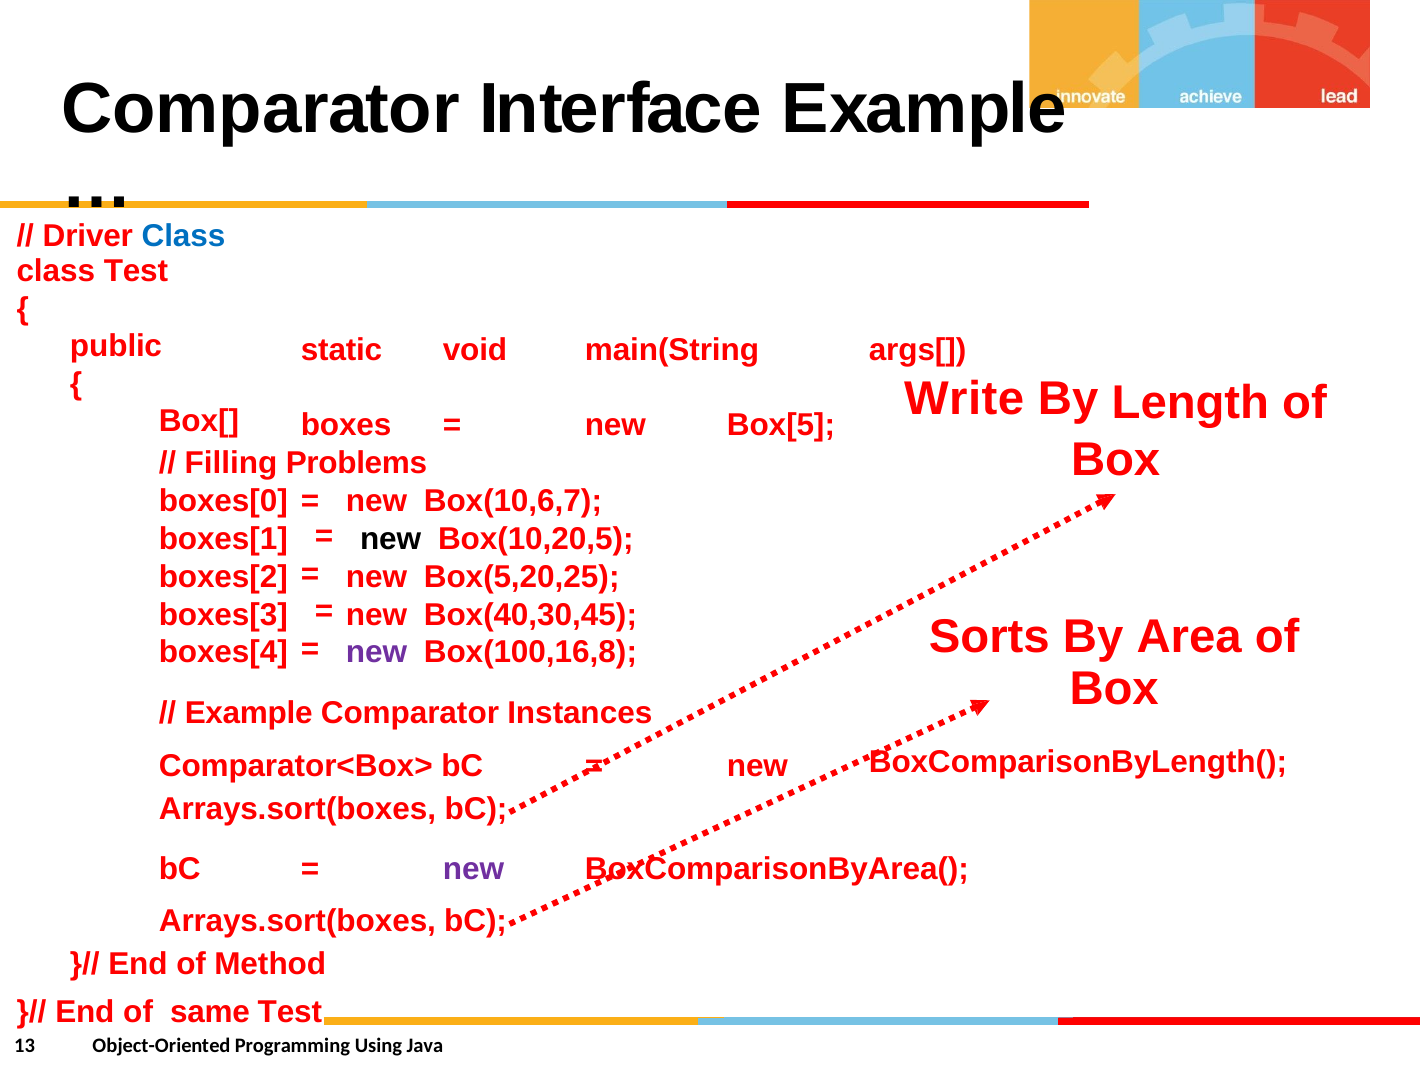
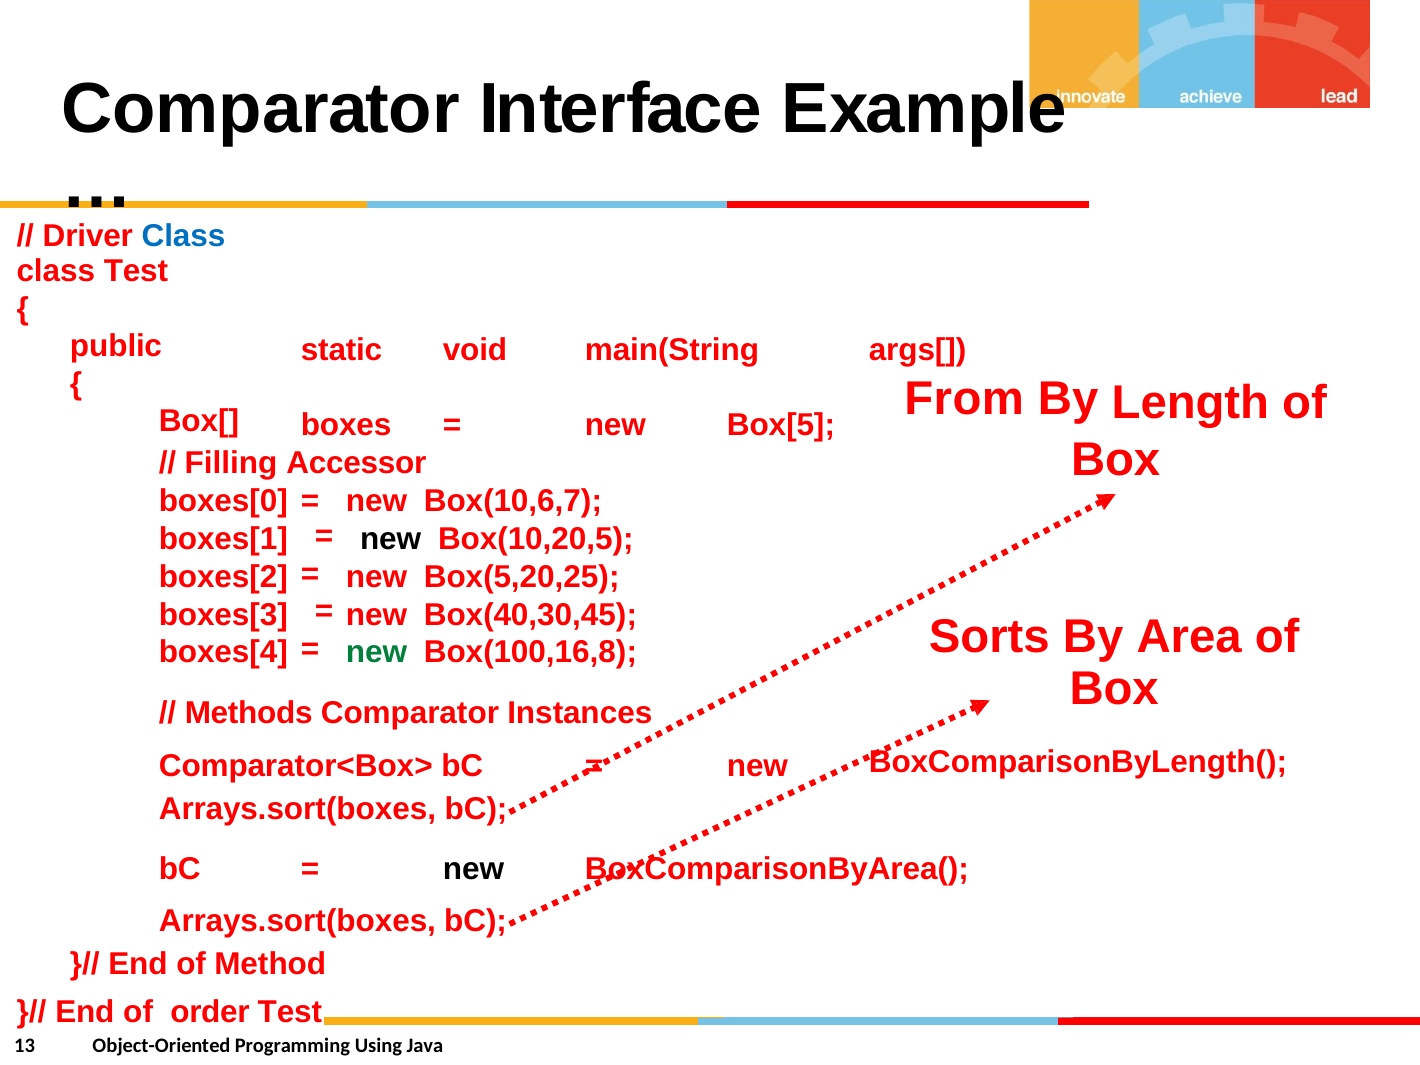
Write: Write -> From (964, 399)
Problems: Problems -> Accessor (356, 463)
new colour: purple -> green (376, 652)
Example: Example -> Methods (249, 713)
new colour: purple -> black (473, 869)
same: same -> order (210, 1012)
